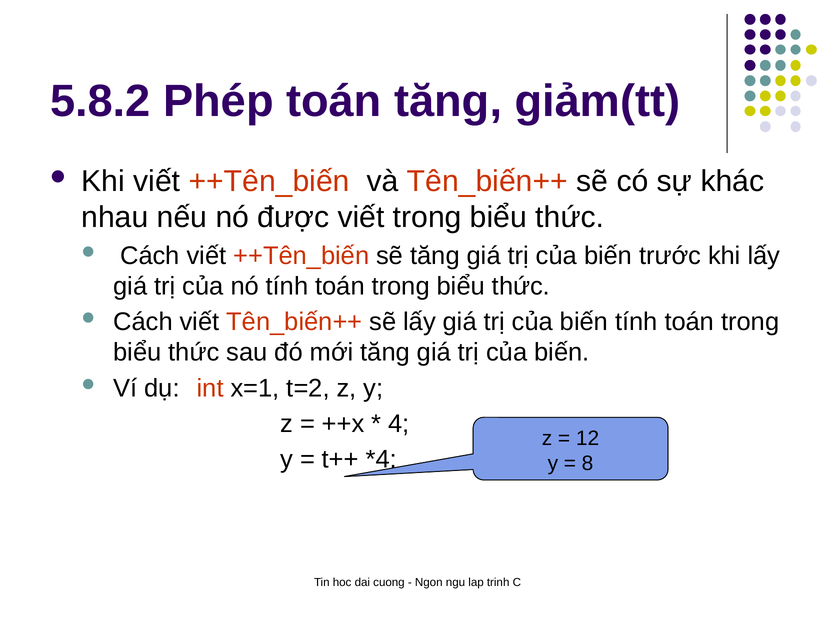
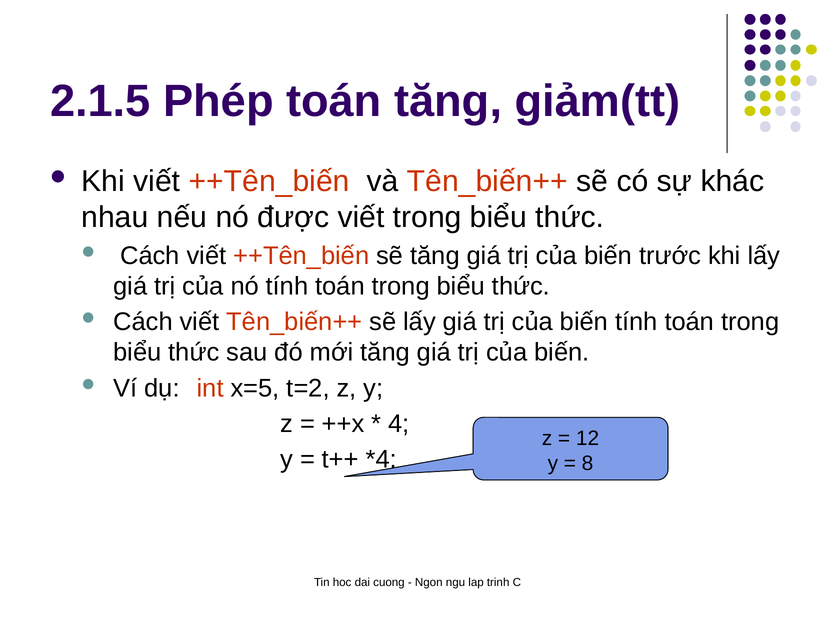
5.8.2: 5.8.2 -> 2.1.5 (100, 101)
x=1: x=1 -> x=5 (255, 388)
